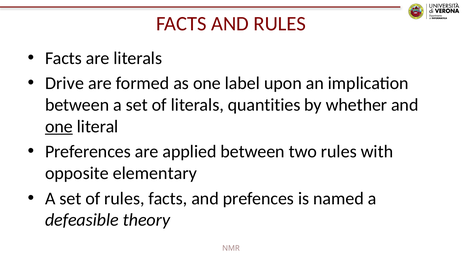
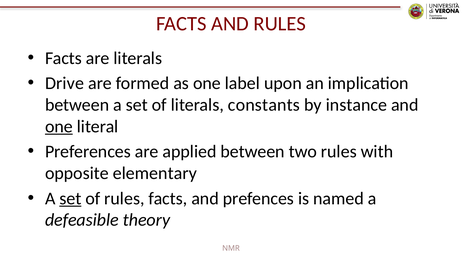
quantities: quantities -> constants (264, 105)
whether: whether -> instance (356, 105)
set underline: none -> present (70, 198)
